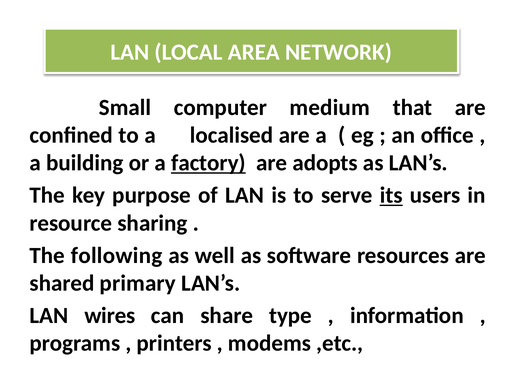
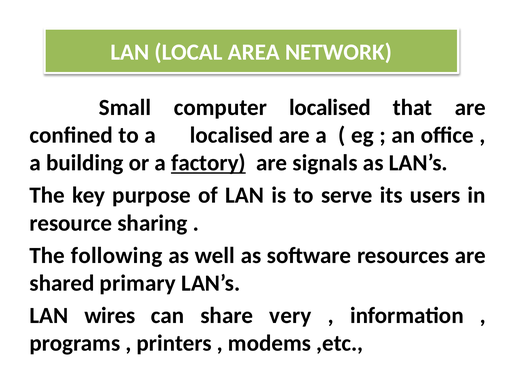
computer medium: medium -> localised (330, 107)
adopts: adopts -> signals (325, 163)
its underline: present -> none (391, 195)
type: type -> very (290, 315)
